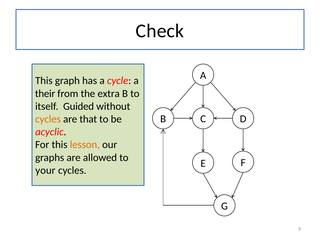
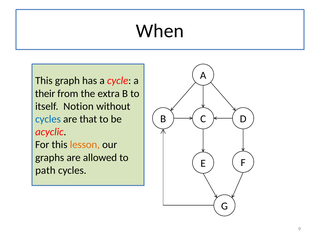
Check: Check -> When (160, 31)
Guided: Guided -> Notion (78, 106)
cycles colour: orange -> blue (48, 119)
your: your -> path (45, 170)
